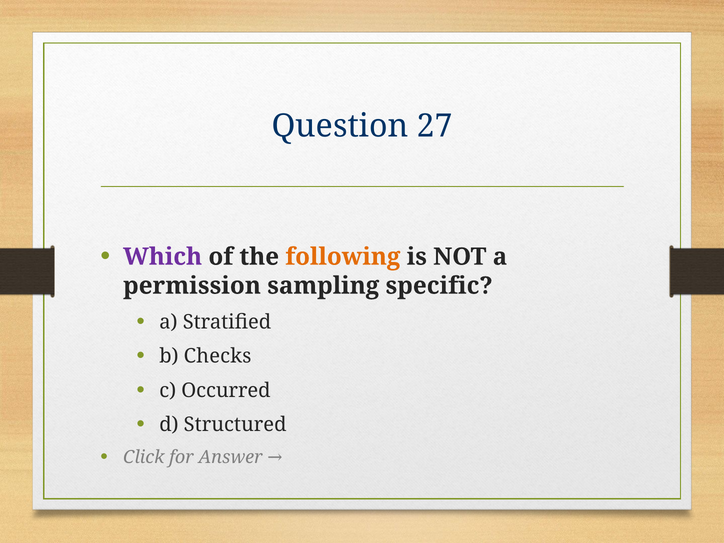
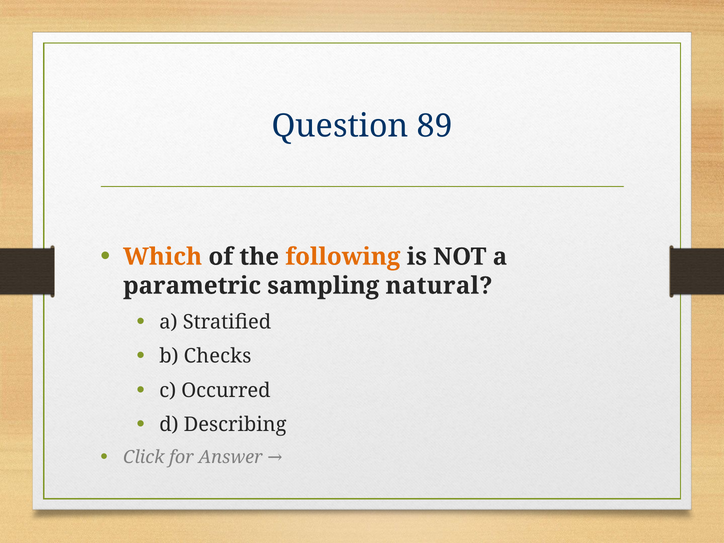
27: 27 -> 89 (435, 126)
Which colour: purple -> orange (163, 257)
permission: permission -> parametric (192, 286)
specific: specific -> natural (439, 286)
Structured: Structured -> Describing (235, 425)
